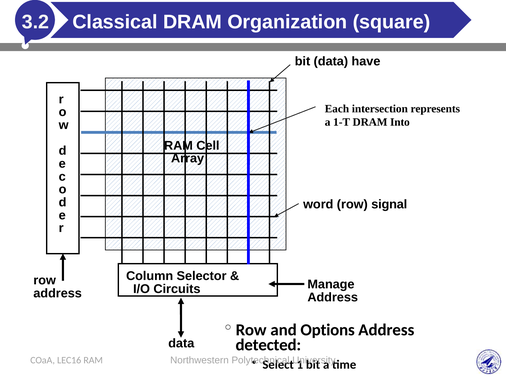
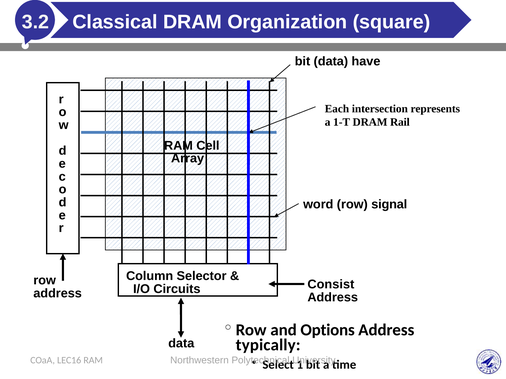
Into: Into -> Rail (400, 122)
Manage: Manage -> Consist (331, 285)
detected: detected -> typically (268, 345)
